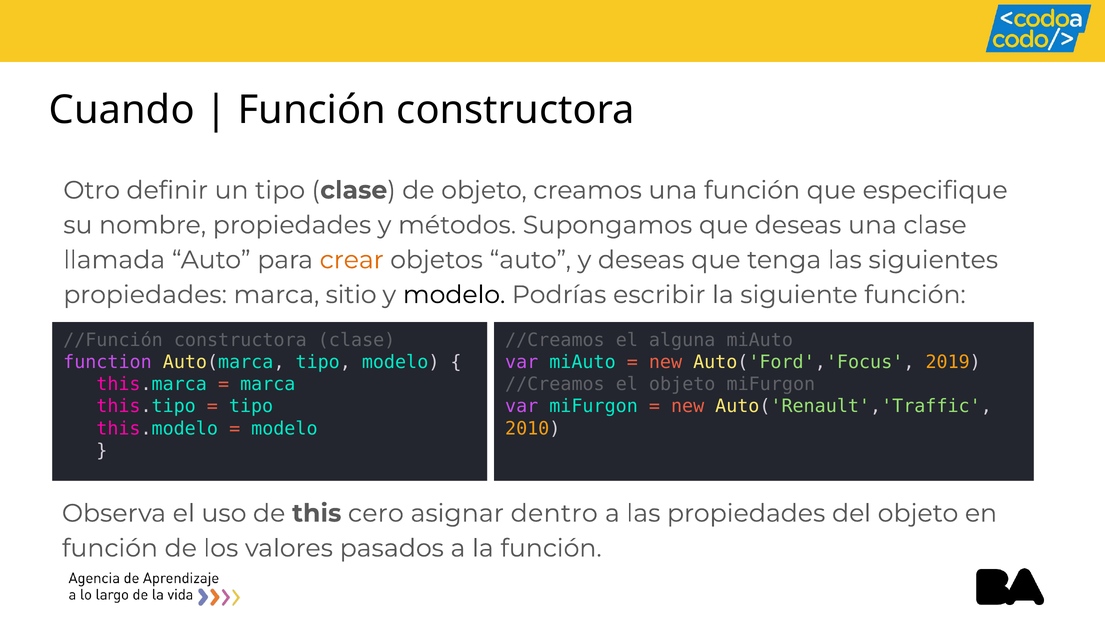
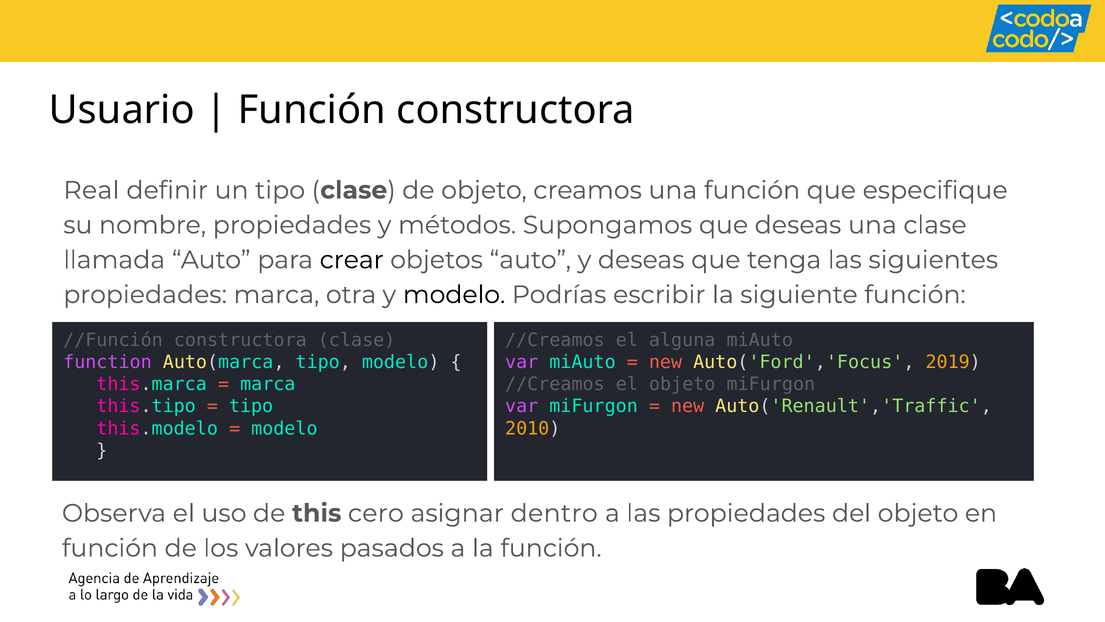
Cuando: Cuando -> Usuario (122, 110)
Otro: Otro -> Real (91, 190)
crear colour: orange -> black (352, 260)
sitio: sitio -> otra (351, 295)
